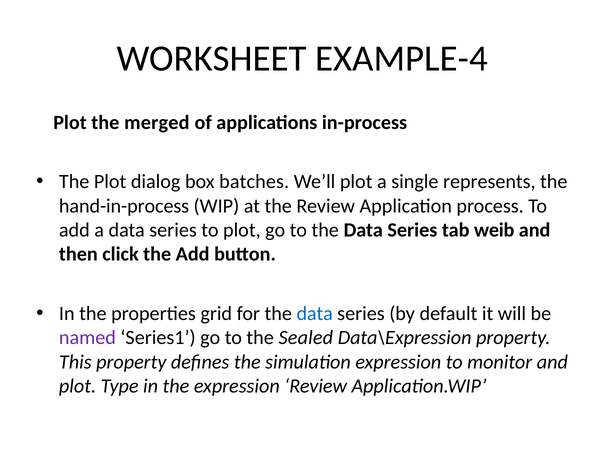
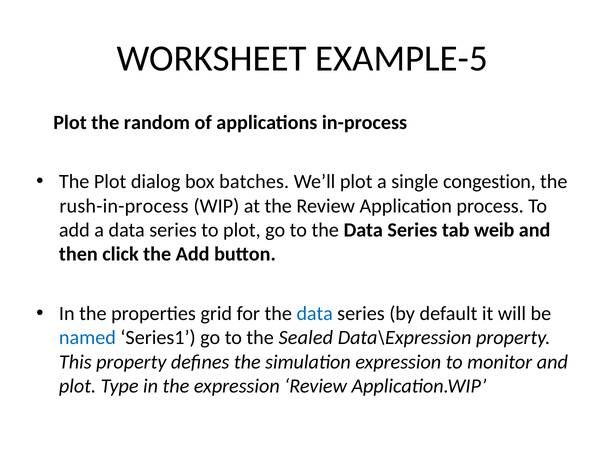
EXAMPLE-4: EXAMPLE-4 -> EXAMPLE-5 (402, 59)
merged: merged -> random (157, 122)
represents: represents -> congestion (489, 182)
hand-in-process: hand-in-process -> rush-in-process (124, 206)
named colour: purple -> blue (87, 338)
